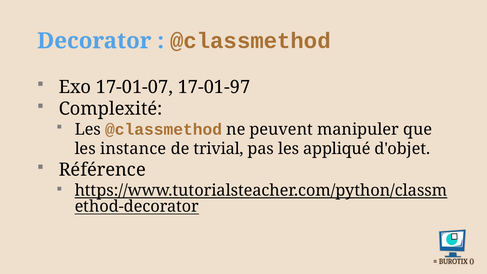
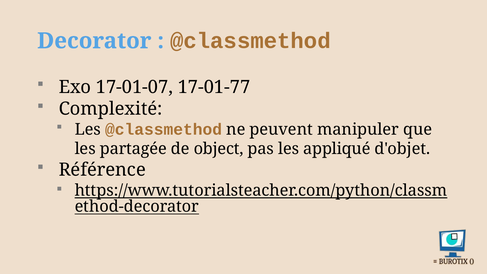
17-01-97: 17-01-97 -> 17-01-77 (214, 87)
instance: instance -> partagée (133, 149)
trivial: trivial -> object (219, 149)
